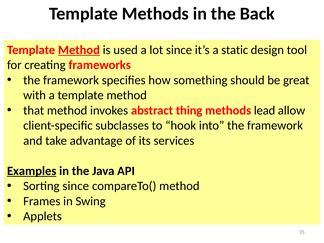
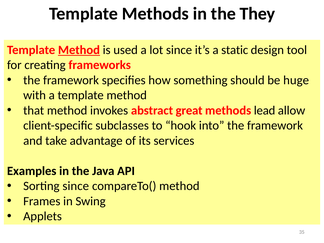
Back: Back -> They (257, 14)
great: great -> huge (296, 80)
thing: thing -> great (189, 110)
Examples underline: present -> none (32, 171)
